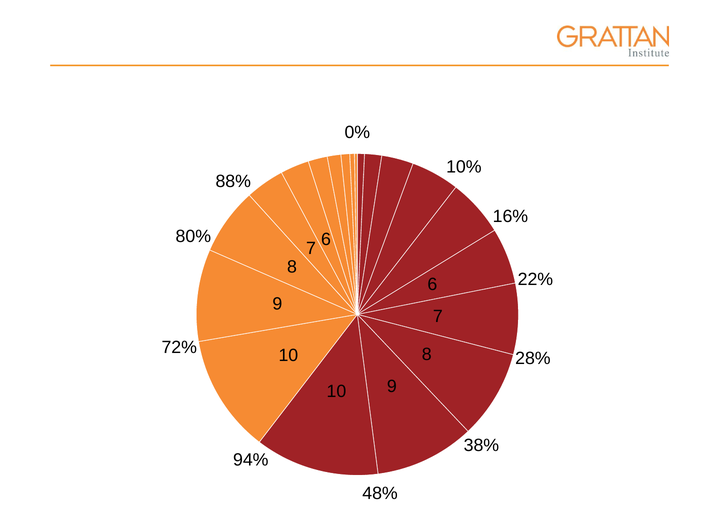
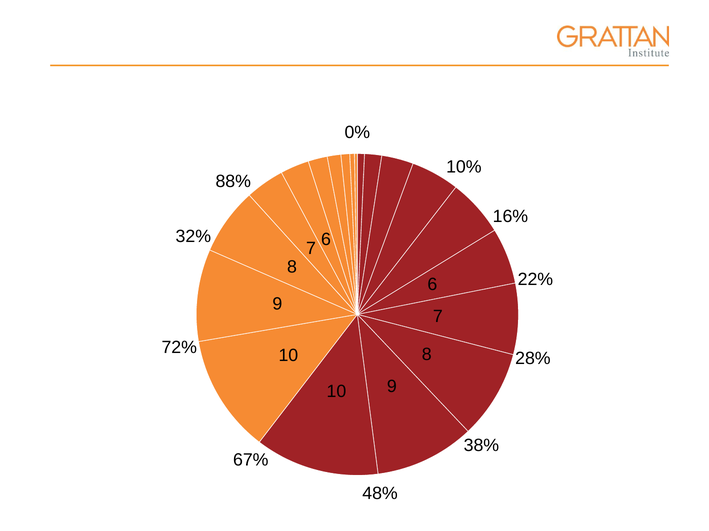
80%: 80% -> 32% (193, 237)
94%: 94% -> 67% (251, 461)
